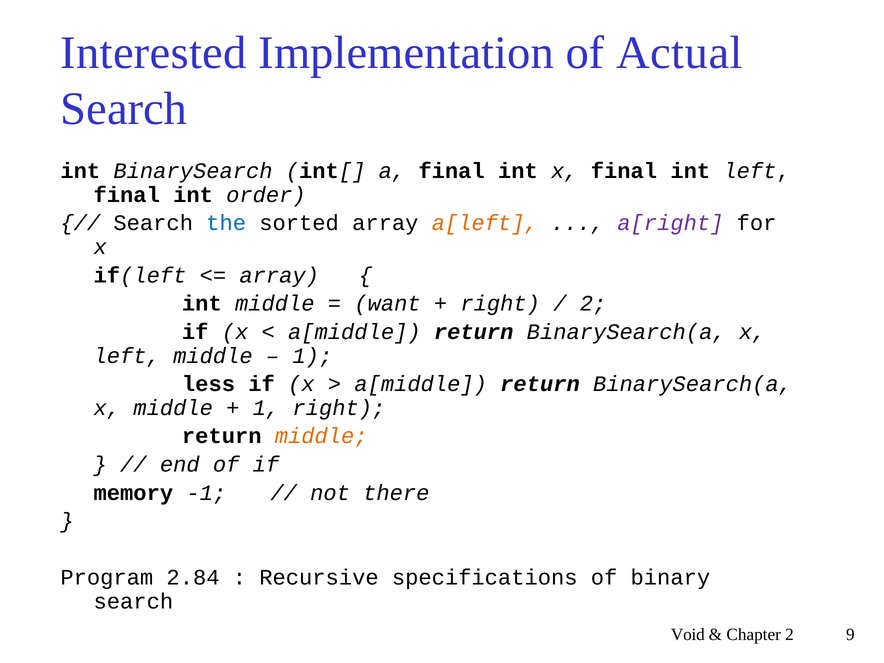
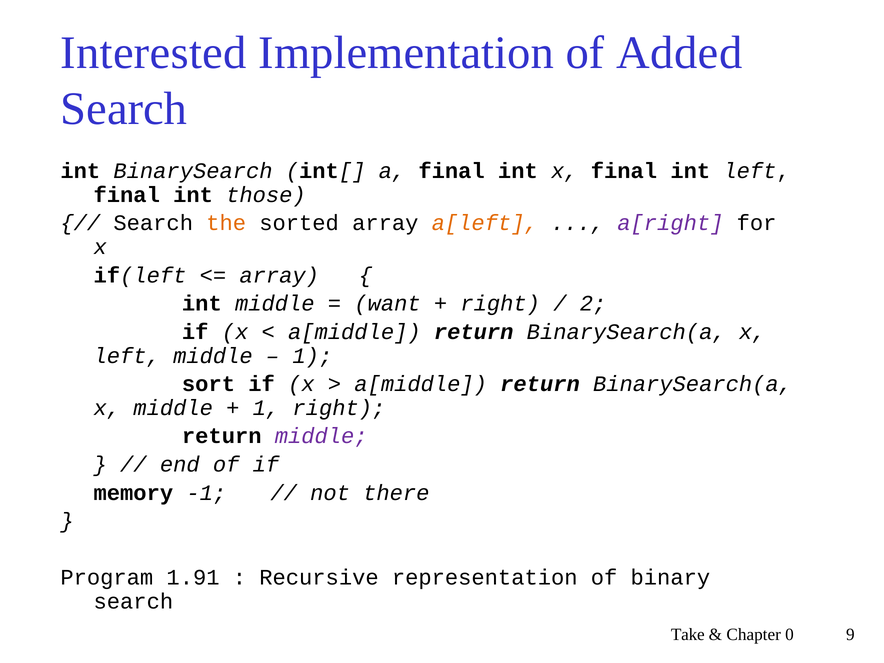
Actual: Actual -> Added (679, 53)
order: order -> those (266, 195)
the colour: blue -> orange (226, 223)
less: less -> sort (209, 384)
middle colour: orange -> purple (321, 436)
2.84: 2.84 -> 1.91 (193, 578)
specifications: specifications -> representation (485, 578)
Void: Void -> Take (688, 635)
Chapter 2: 2 -> 0 (790, 635)
